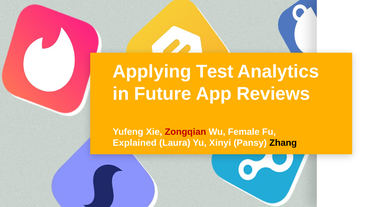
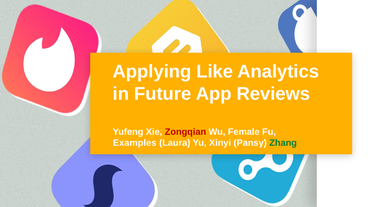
Test: Test -> Like (215, 72)
Explained: Explained -> Examples (135, 143)
Zhang colour: black -> green (283, 143)
